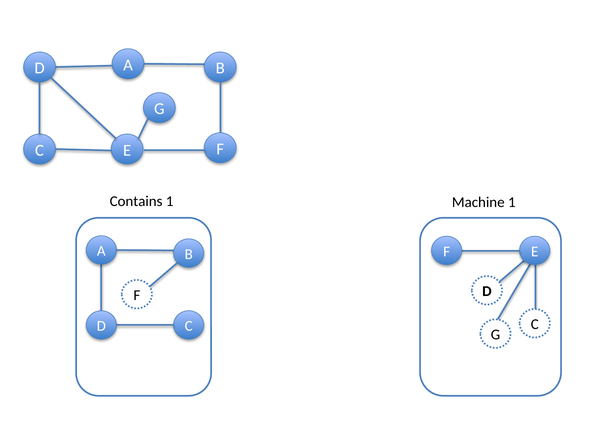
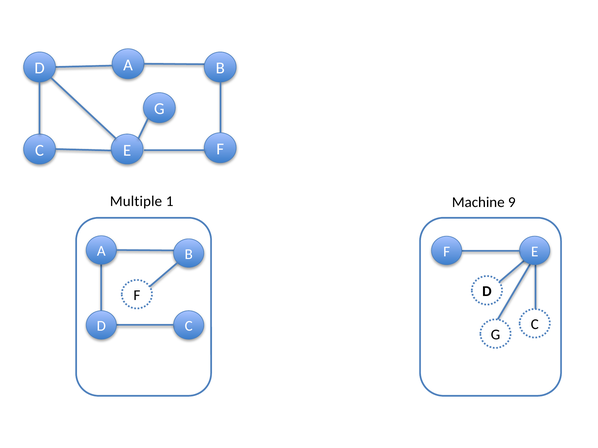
Contains: Contains -> Multiple (136, 201)
Machine 1: 1 -> 9 (512, 203)
